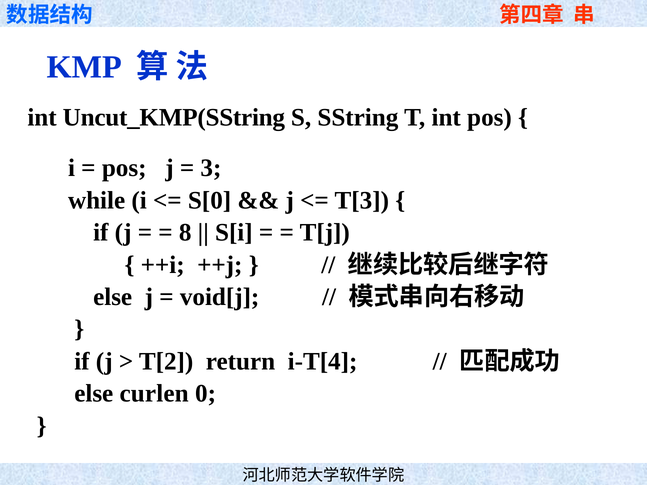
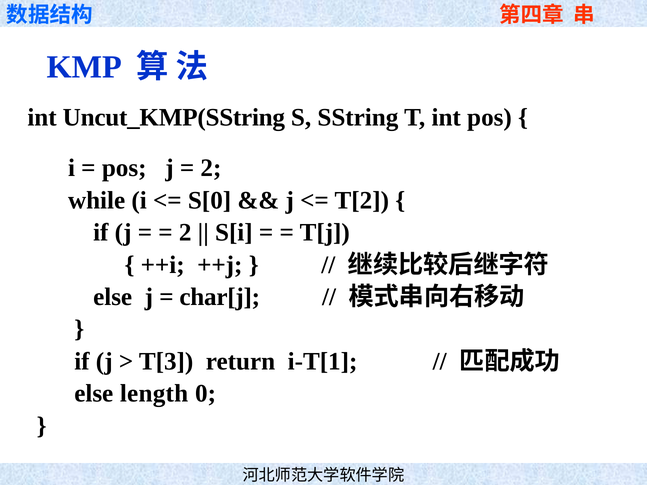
3: 3 -> 2 (211, 168)
T[3: T[3 -> T[2 (362, 200)
8: 8 -> 2 (185, 233)
void[j: void[j -> char[j (220, 297)
T[2: T[2 -> T[3 (166, 362)
i-T[4: i-T[4 -> i-T[1 (323, 362)
curlen: curlen -> length (154, 394)
